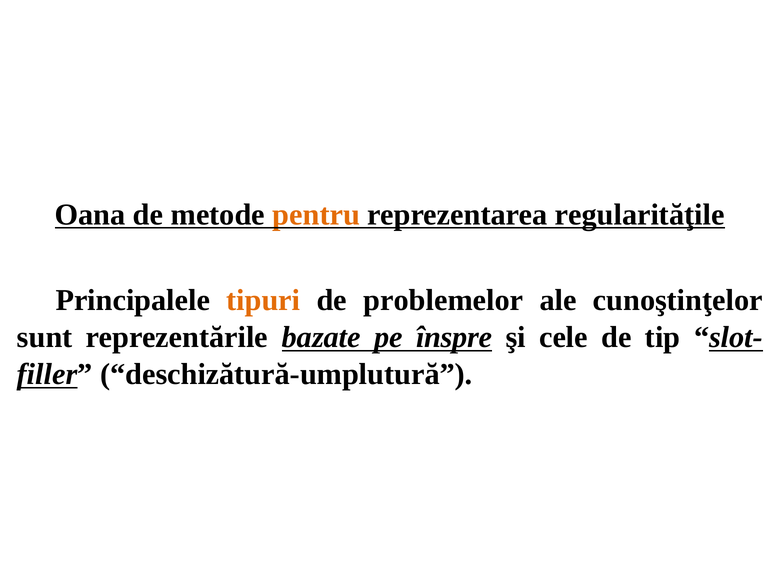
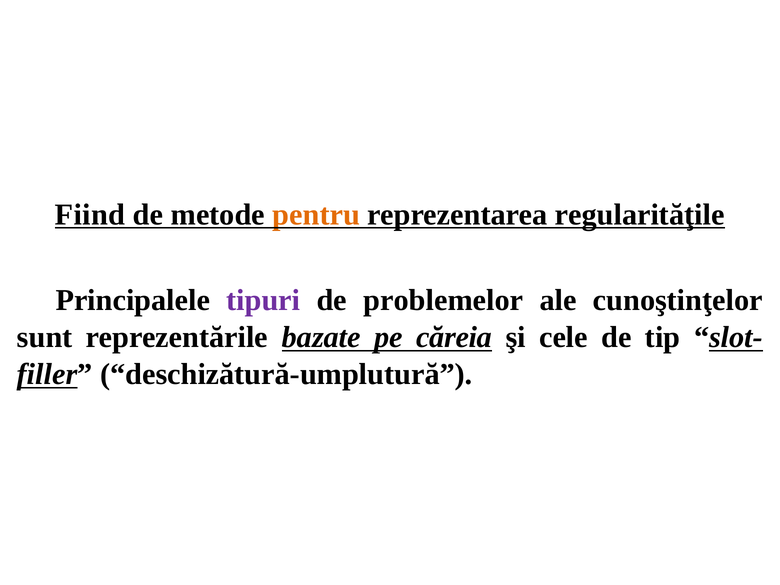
Oana: Oana -> Fiind (90, 214)
tipuri colour: orange -> purple (263, 300)
înspre: înspre -> căreia (454, 337)
